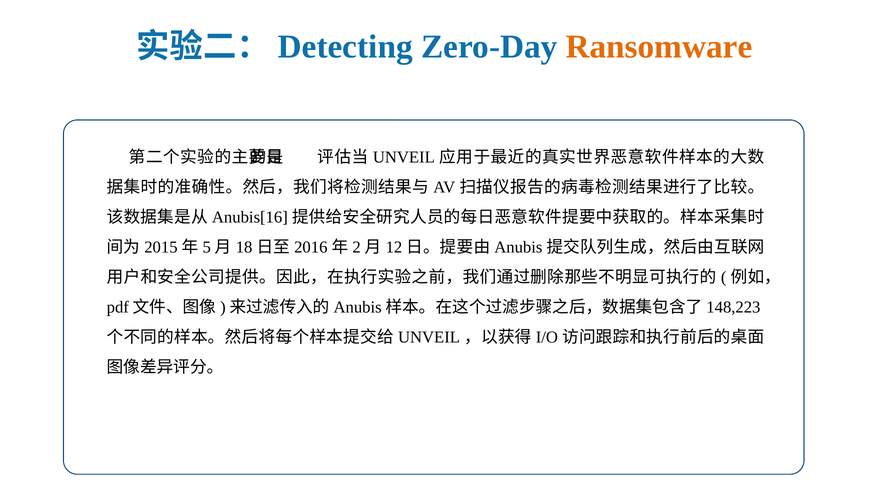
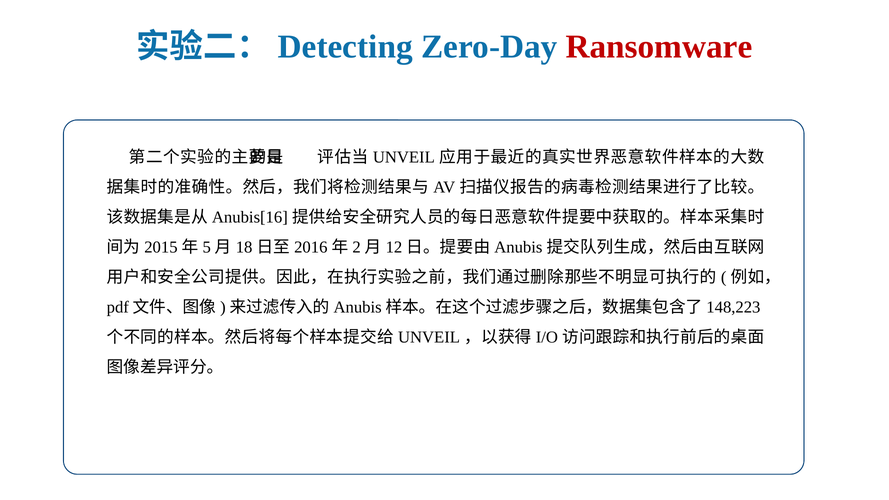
Ransomware colour: orange -> red (659, 47)
